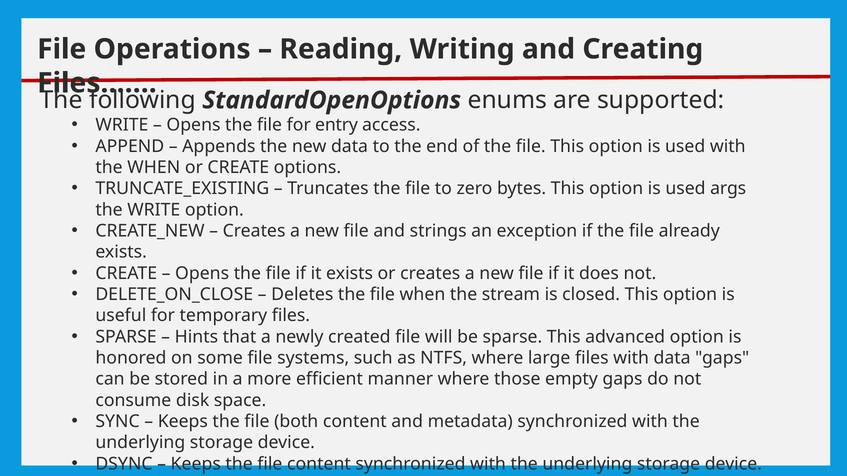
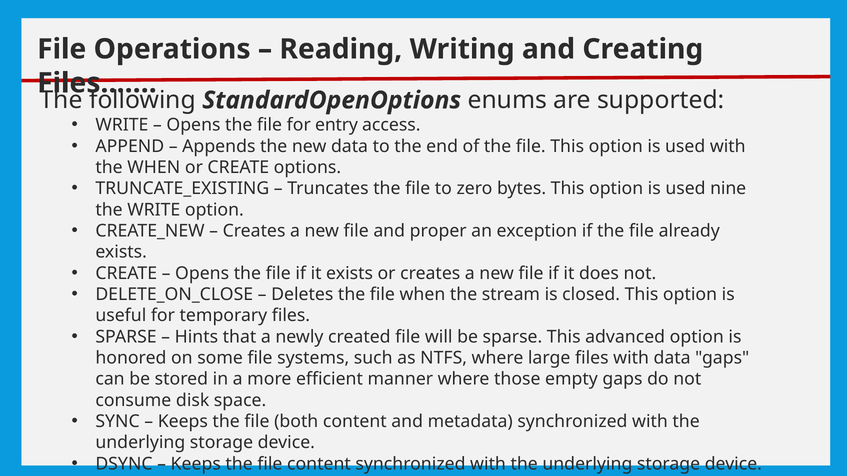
args: args -> nine (728, 189)
strings: strings -> proper (438, 231)
